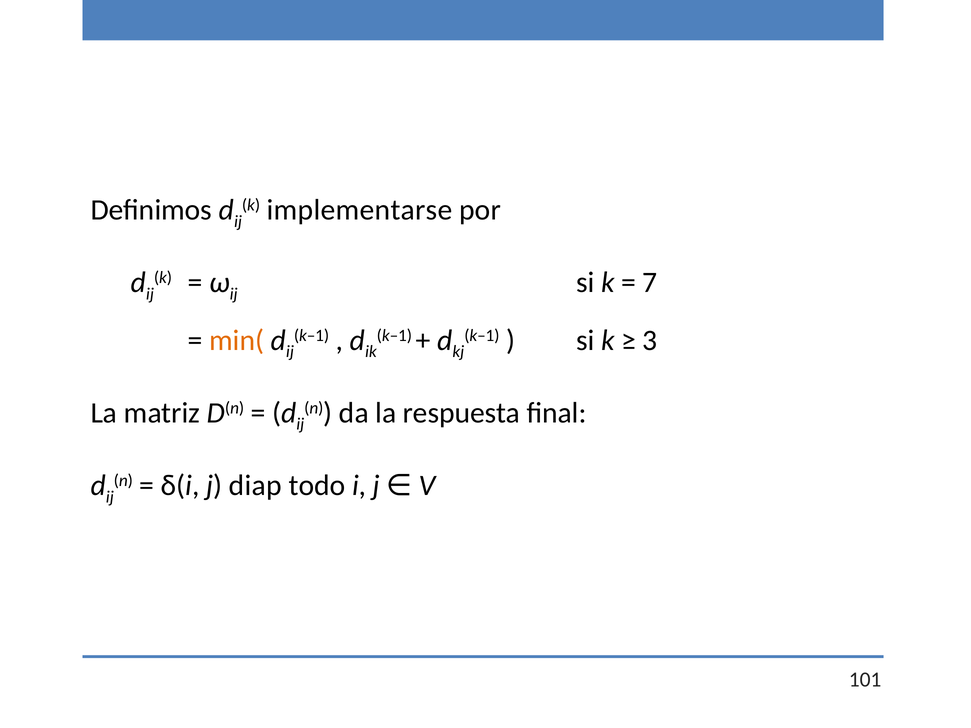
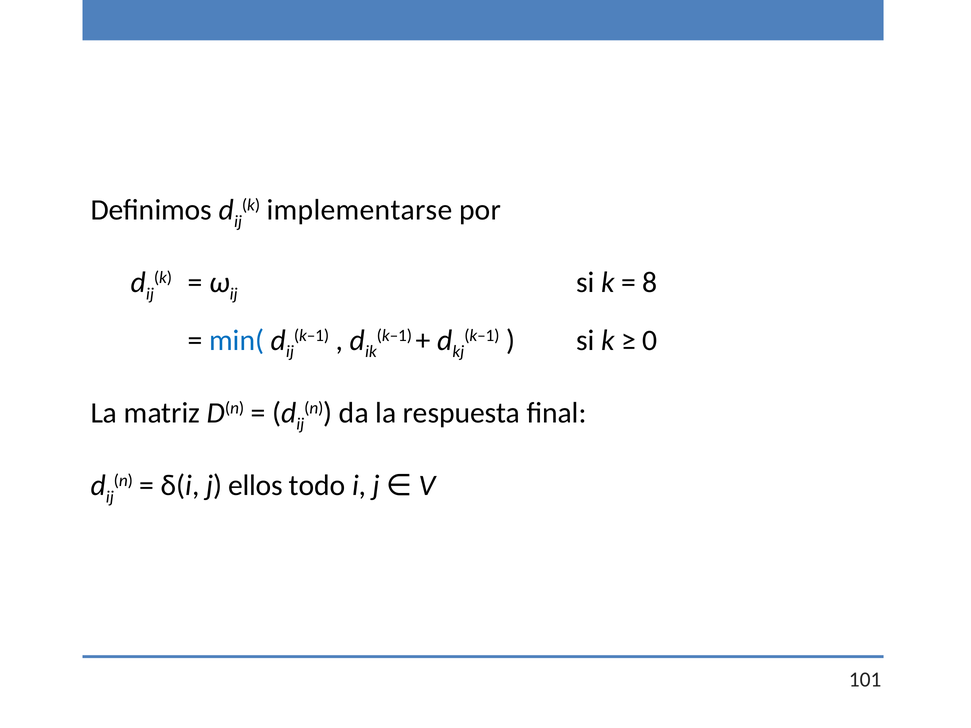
7: 7 -> 8 (650, 282)
min( colour: orange -> blue (237, 340)
3: 3 -> 0 (650, 340)
diap: diap -> ellos (256, 485)
